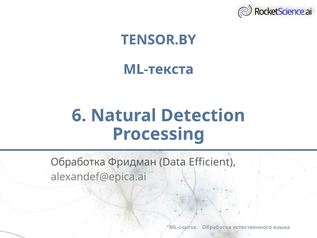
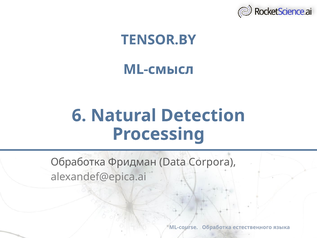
ML-текста: ML-текста -> ML-смысл (159, 69)
Efficient: Efficient -> Corpora (212, 162)
